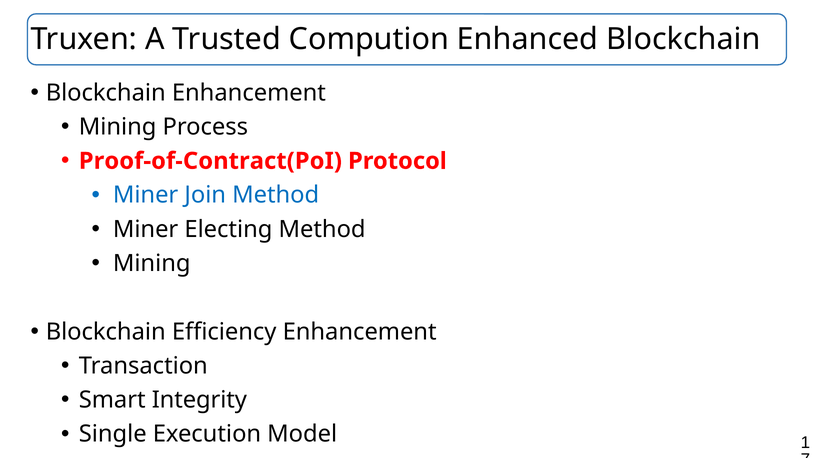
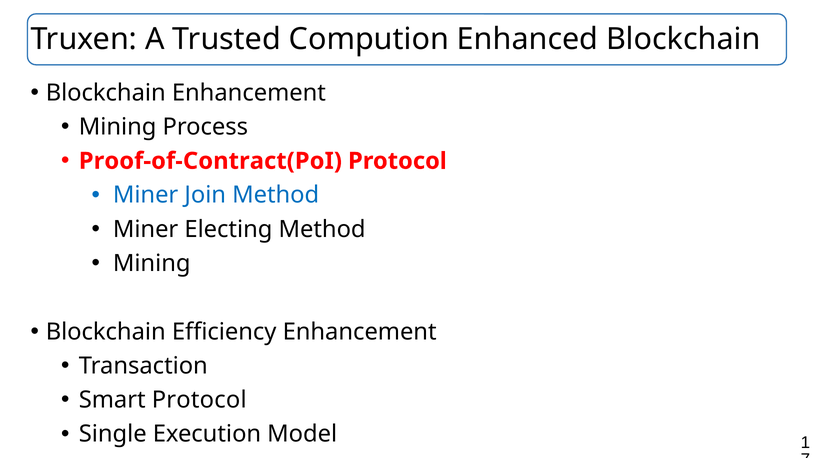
Smart Integrity: Integrity -> Protocol (199, 400)
